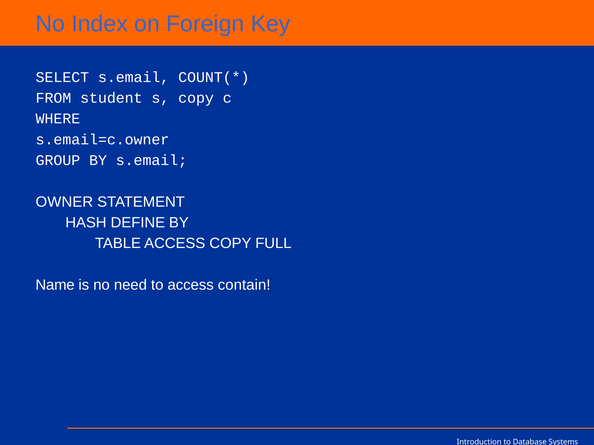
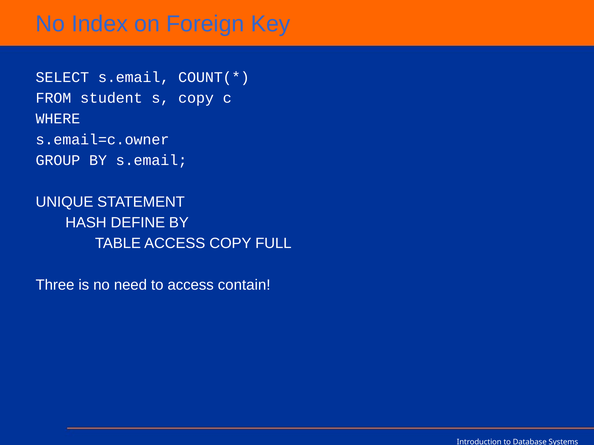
OWNER: OWNER -> UNIQUE (64, 202)
Name: Name -> Three (55, 285)
